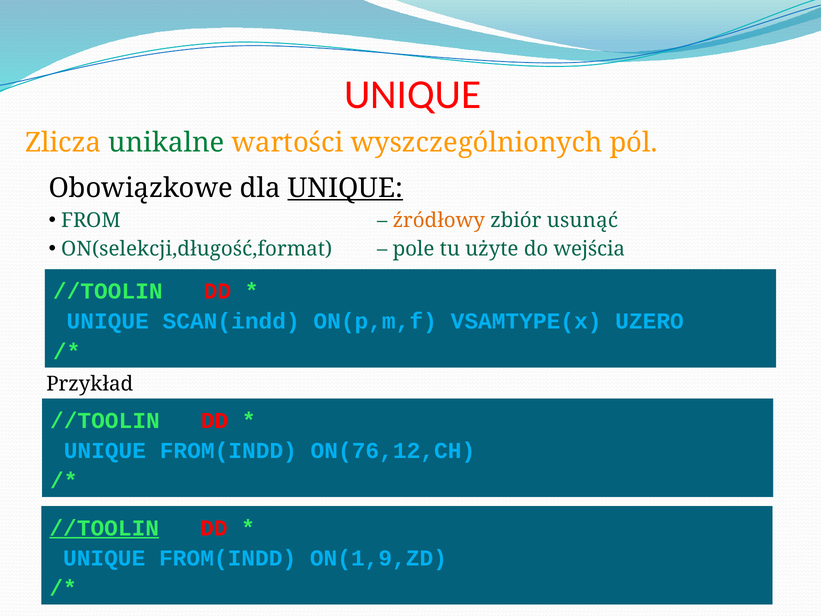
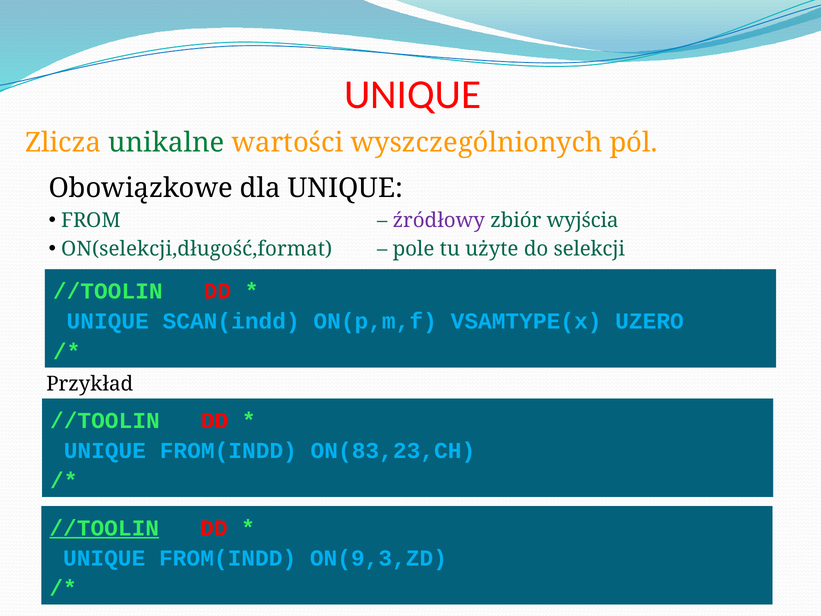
UNIQUE underline: present -> none (345, 188)
źródłowy colour: orange -> purple (439, 220)
usunąć: usunąć -> wyjścia (583, 220)
wejścia: wejścia -> selekcji (589, 249)
ON(76,12,CH: ON(76,12,CH -> ON(83,23,CH (393, 451)
ON(1,9,ZD: ON(1,9,ZD -> ON(9,3,ZD (378, 558)
